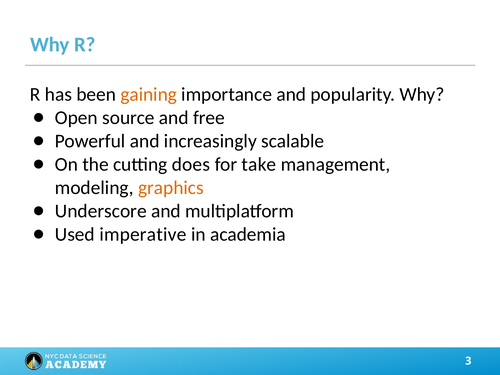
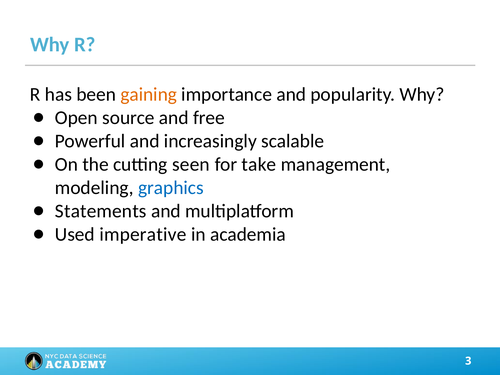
does: does -> seen (191, 164)
graphics colour: orange -> blue (171, 188)
Underscore: Underscore -> Statements (101, 211)
